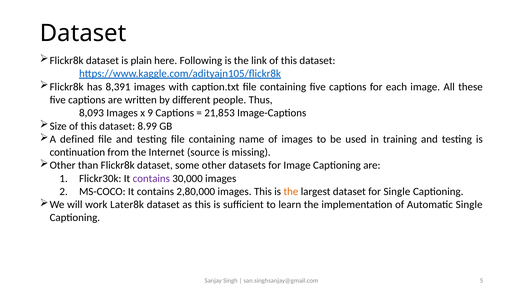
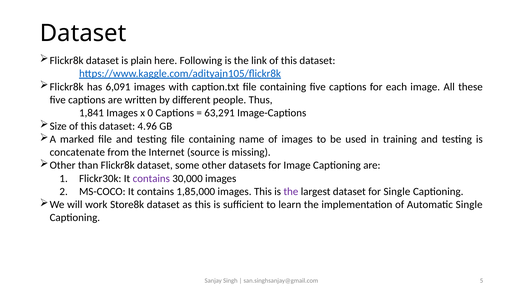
8,391: 8,391 -> 6,091 (118, 87)
8,093: 8,093 -> 1,841 (91, 113)
9: 9 -> 0 (150, 113)
21,853: 21,853 -> 63,291 (220, 113)
8.99: 8.99 -> 4.96 (147, 126)
defined: defined -> marked (77, 139)
continuation: continuation -> concatenate (77, 152)
2,80,000: 2,80,000 -> 1,85,000 (196, 192)
the colour: orange -> purple (291, 192)
Later8k: Later8k -> Store8k (127, 205)
